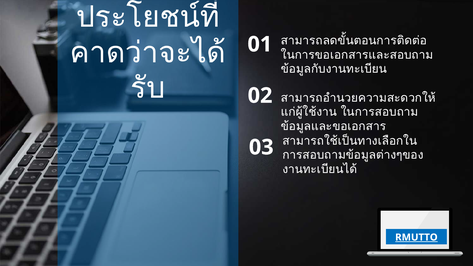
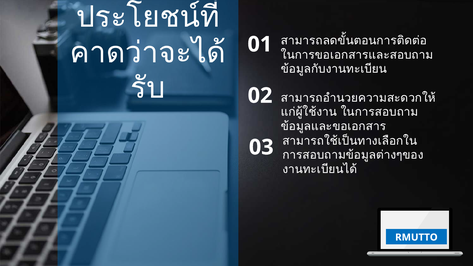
RMUTTO underline: present -> none (416, 237)
